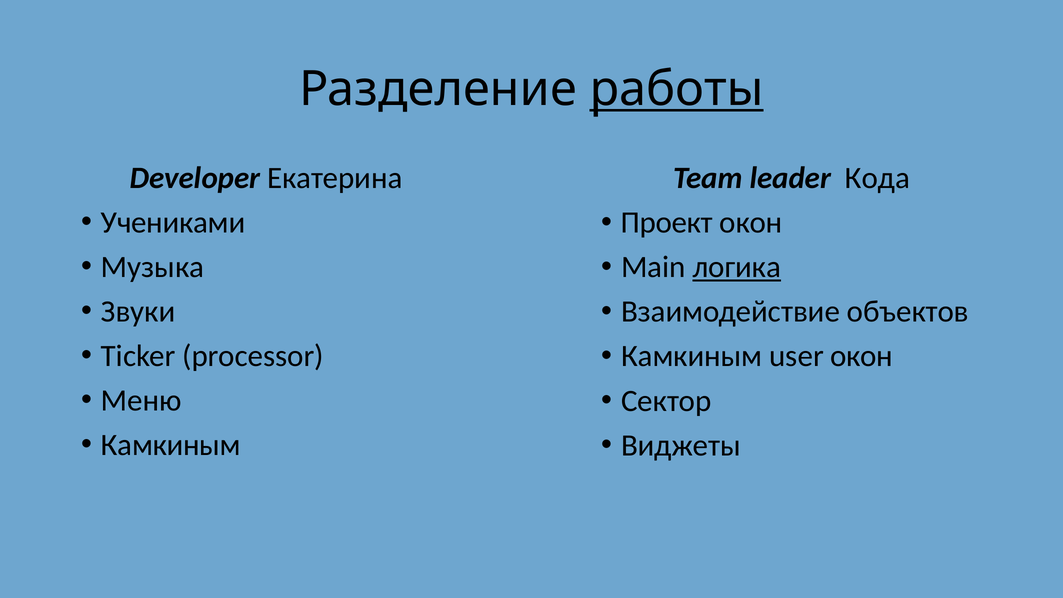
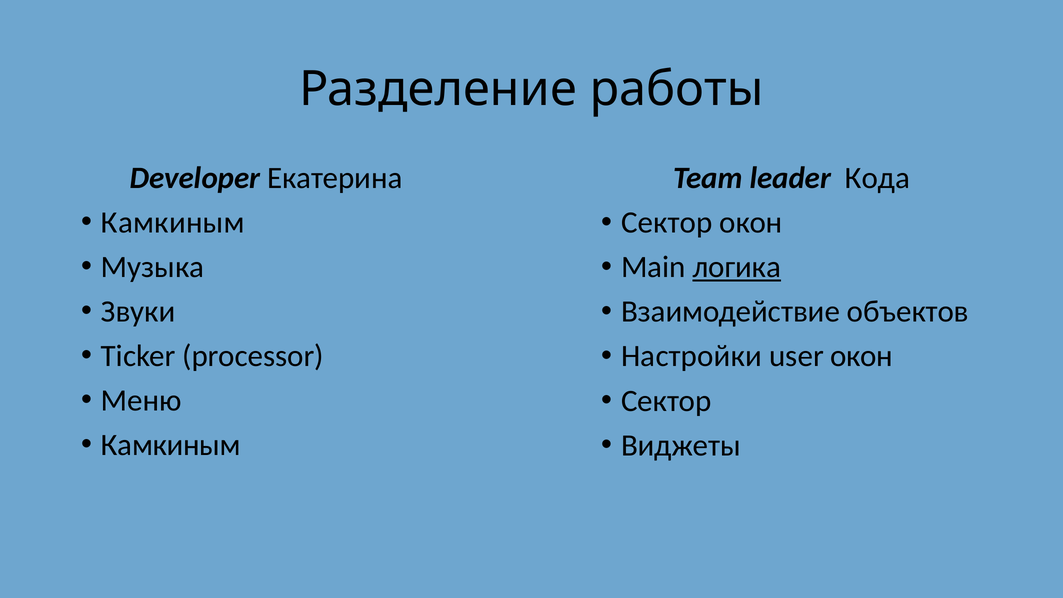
работы underline: present -> none (677, 89)
Учениками: Учениками -> Камкиным (173, 222)
Проект: Проект -> Сектор (667, 222)
Камкиным: Камкиным -> Настройки (692, 356)
